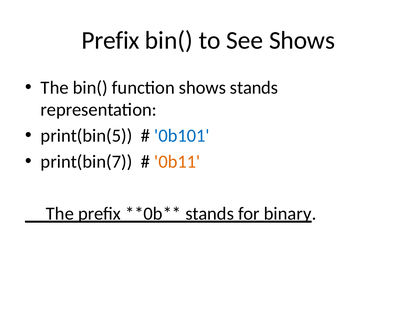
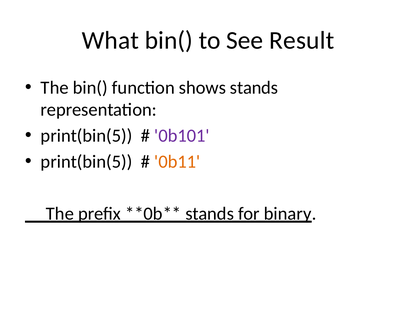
Prefix: Prefix -> What (110, 40)
See Shows: Shows -> Result (302, 40)
0b101 colour: blue -> purple (182, 136)
print(bin(7: print(bin(7 -> print(bin(5 (87, 162)
